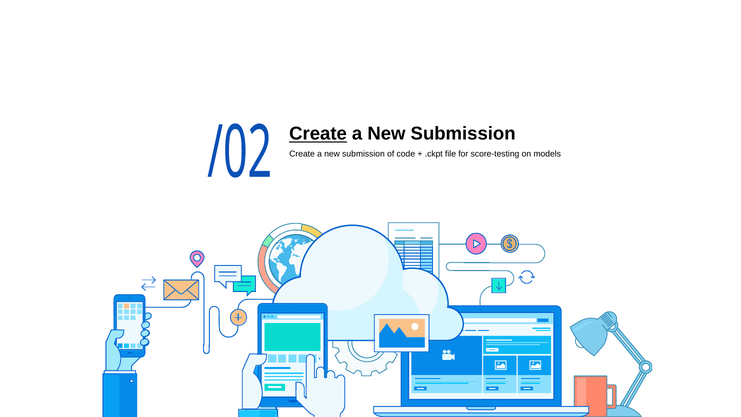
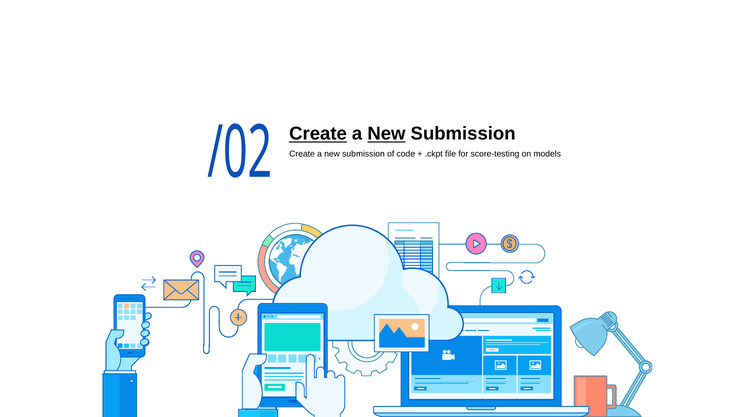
New underline: none -> present (386, 134)
